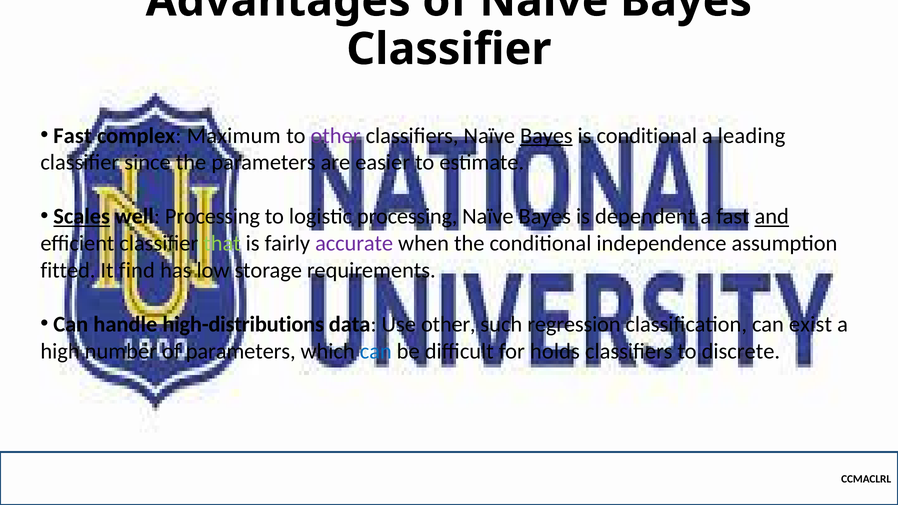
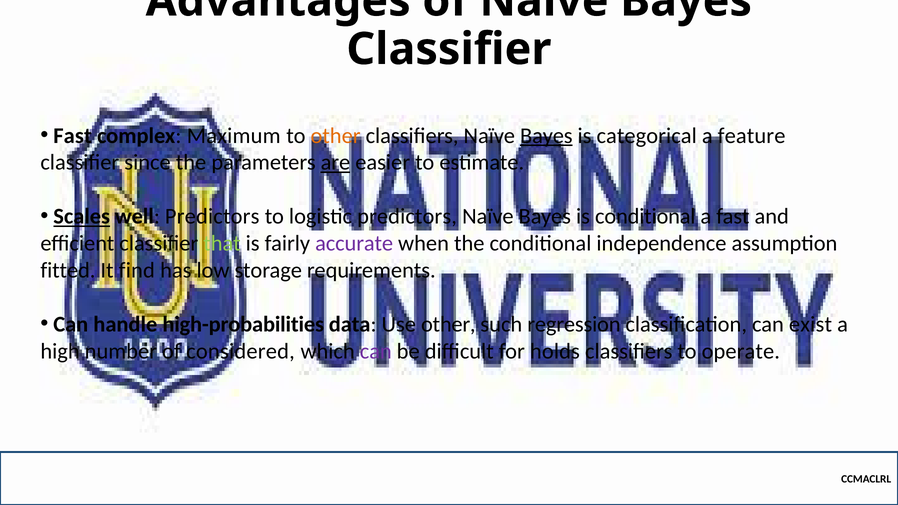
other colour: purple -> orange (336, 136)
is conditional: conditional -> categorical (647, 136)
leading: leading -> feature (752, 136)
are underline: none -> present (335, 163)
well Processing: Processing -> Predictors (212, 216)
logistic processing: processing -> predictors (407, 216)
is dependent: dependent -> conditional (645, 216)
and underline: present -> none (772, 216)
high-distributions: high-distributions -> high-probabilities (243, 324)
of parameters: parameters -> considered (241, 351)
can colour: blue -> purple (376, 351)
discrete: discrete -> operate (741, 351)
